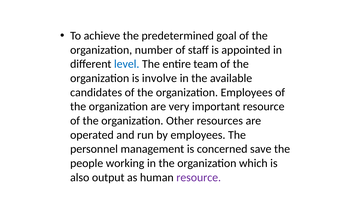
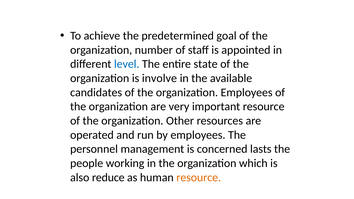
team: team -> state (206, 64)
save: save -> lasts (261, 149)
output: output -> reduce (108, 178)
resource colour: purple -> orange (199, 178)
